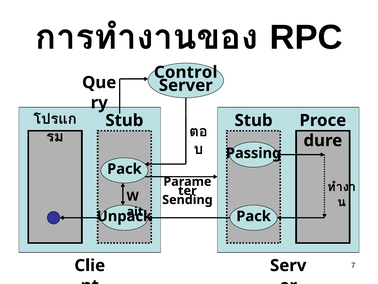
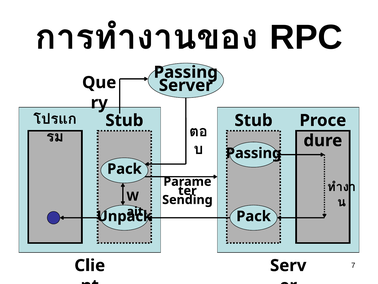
Control: Control -> Passing (186, 72)
